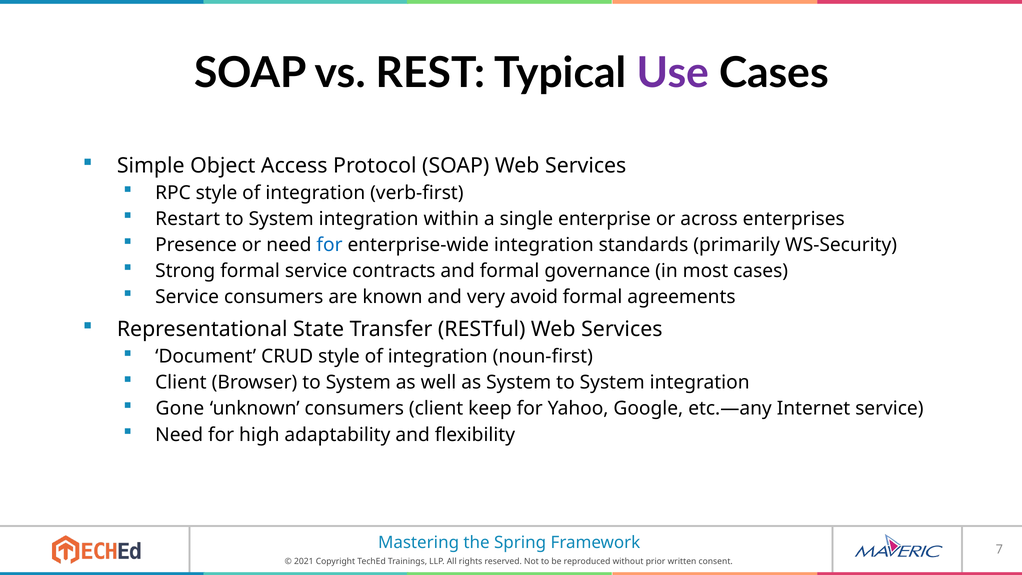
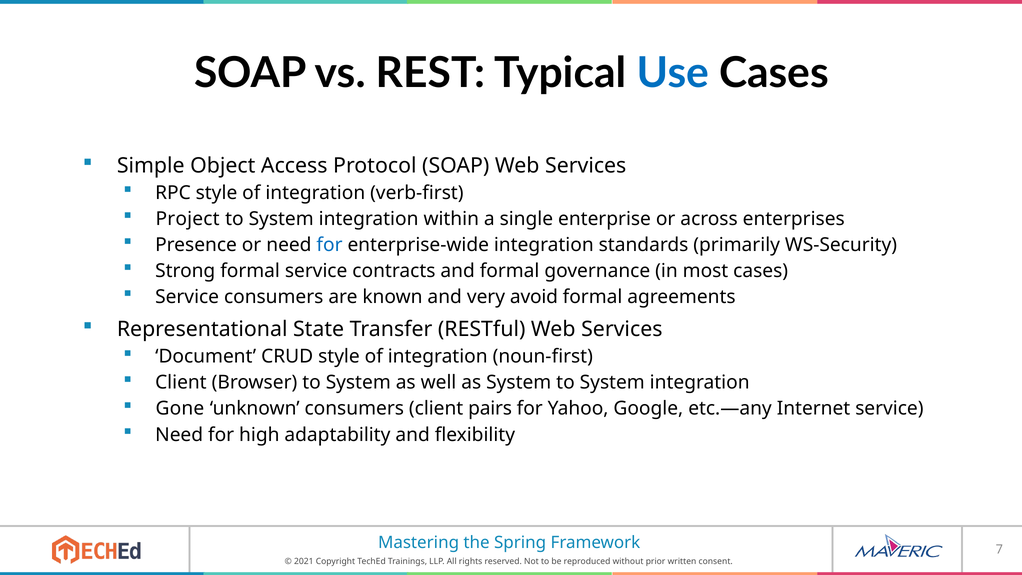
Use colour: purple -> blue (673, 73)
Restart: Restart -> Project (188, 219)
keep: keep -> pairs (490, 409)
